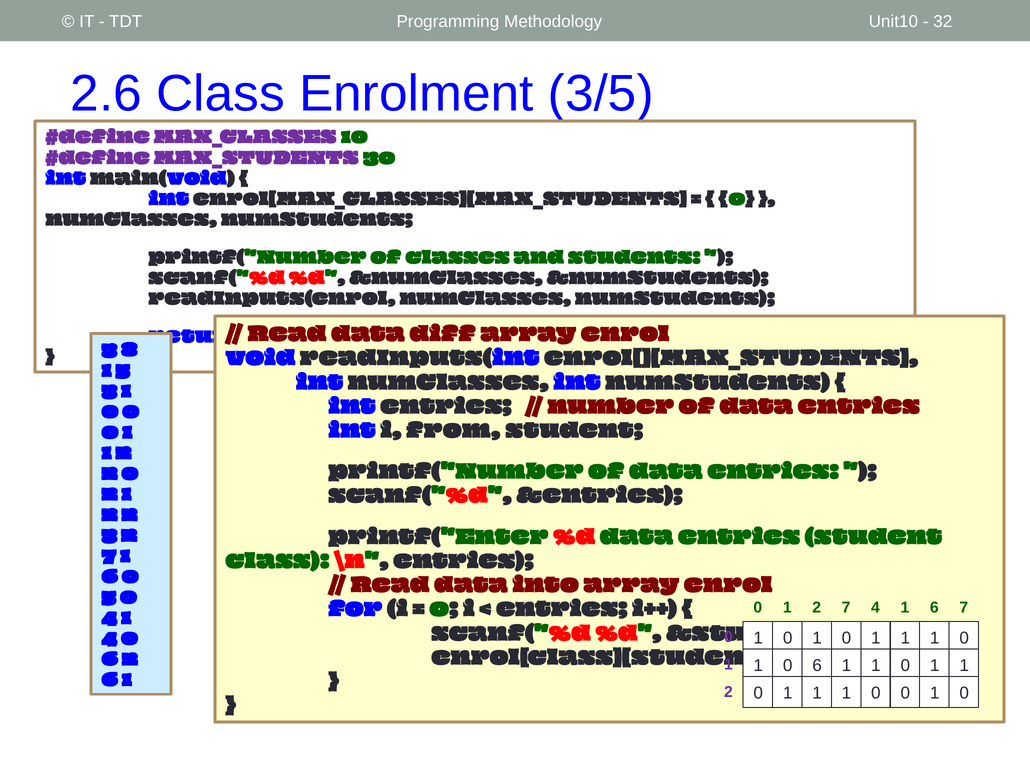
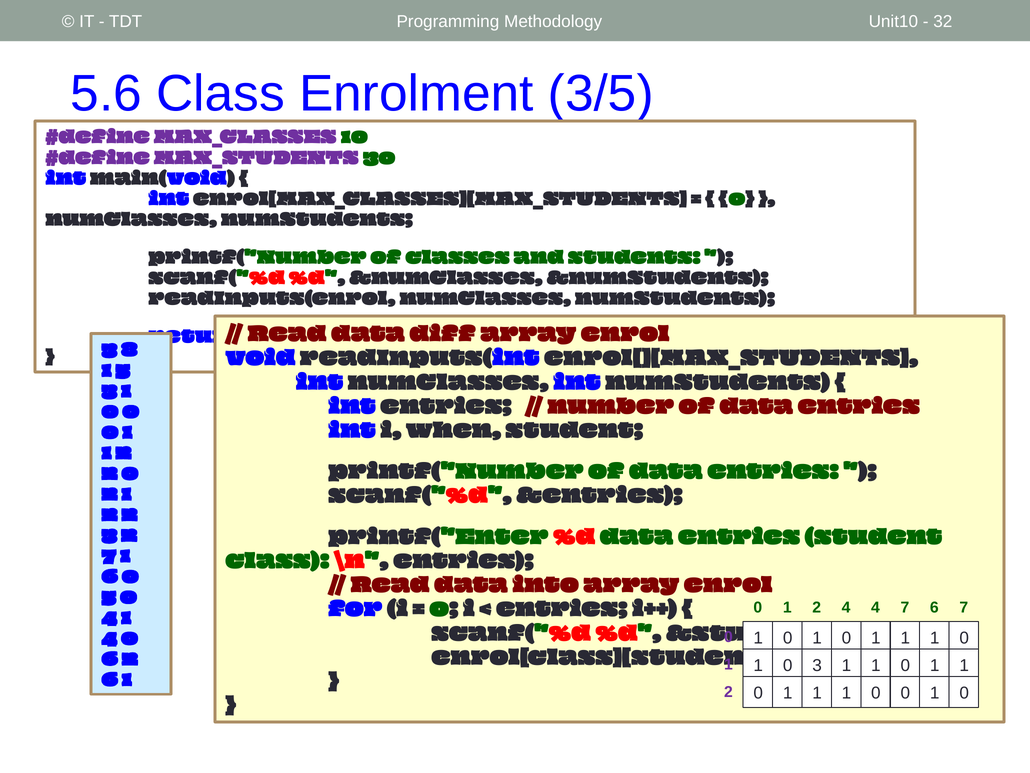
2.6: 2.6 -> 5.6 (106, 94)
from: from -> when (454, 431)
1 2 7: 7 -> 4 (846, 607)
1: 1 -> 7 (905, 607)
6: 6 -> 3 (817, 665)
